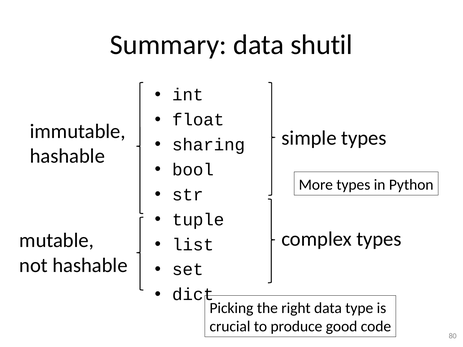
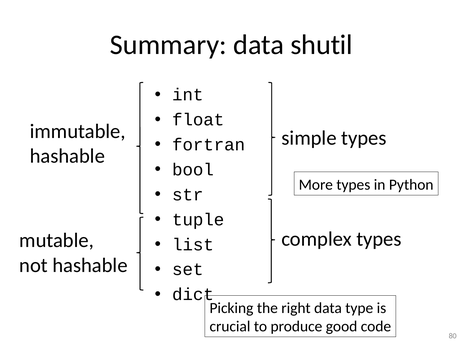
sharing: sharing -> fortran (209, 145)
